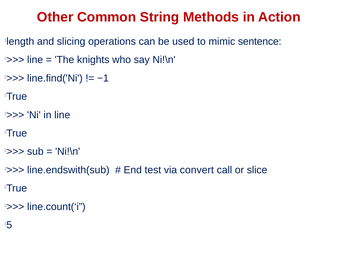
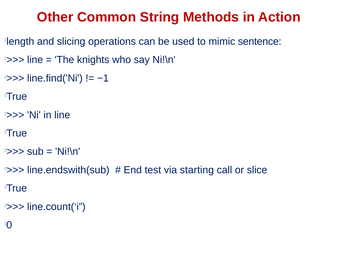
convert: convert -> starting (197, 170)
5: 5 -> 0 (9, 225)
